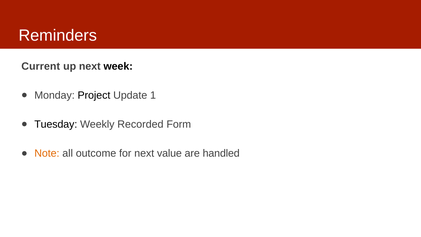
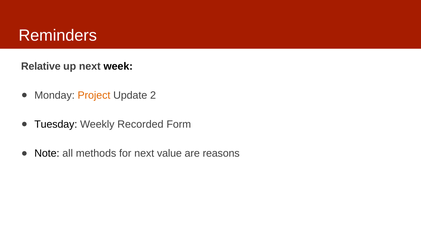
Current: Current -> Relative (41, 66)
Project colour: black -> orange (94, 95)
1: 1 -> 2 (153, 95)
Note colour: orange -> black (47, 153)
outcome: outcome -> methods (96, 153)
handled: handled -> reasons (221, 153)
